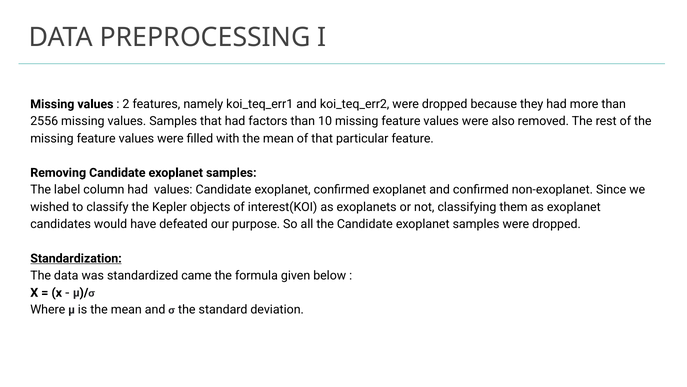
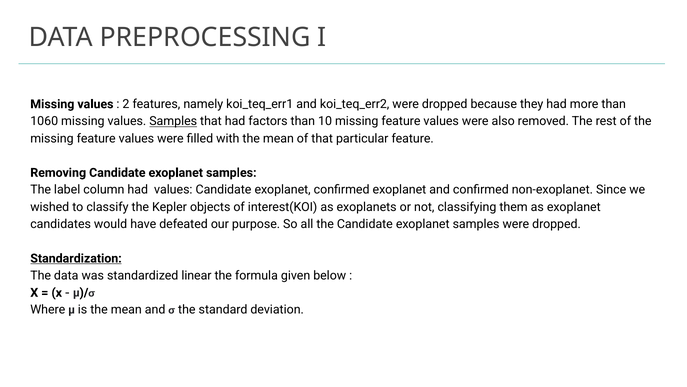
2556: 2556 -> 1060 (44, 121)
Samples underline: none -> present (173, 121)
came: came -> linear (196, 275)
